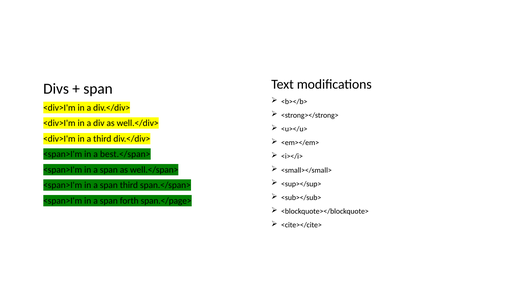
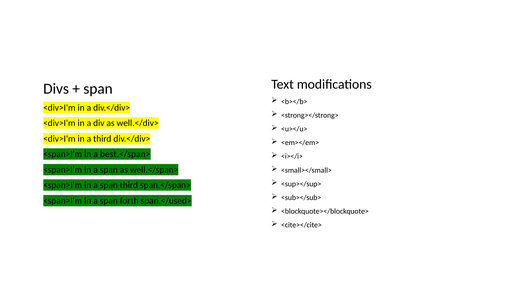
span.</page>: span.</page> -> span.</used> (166, 201)
